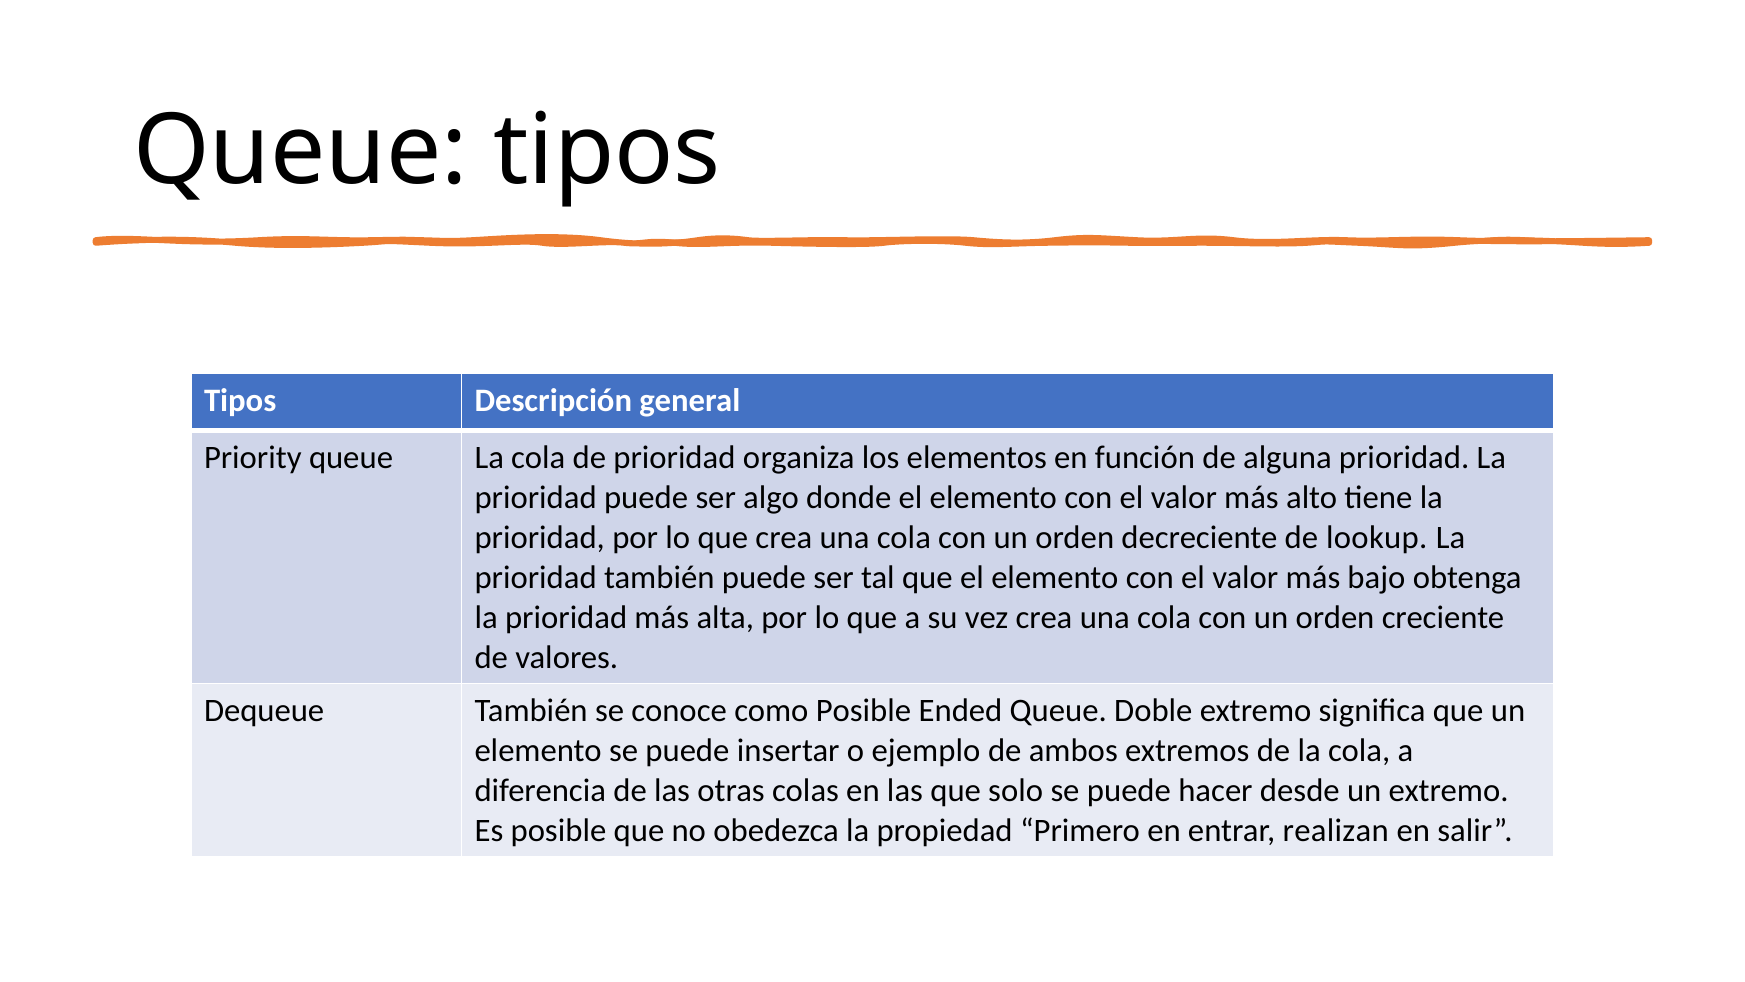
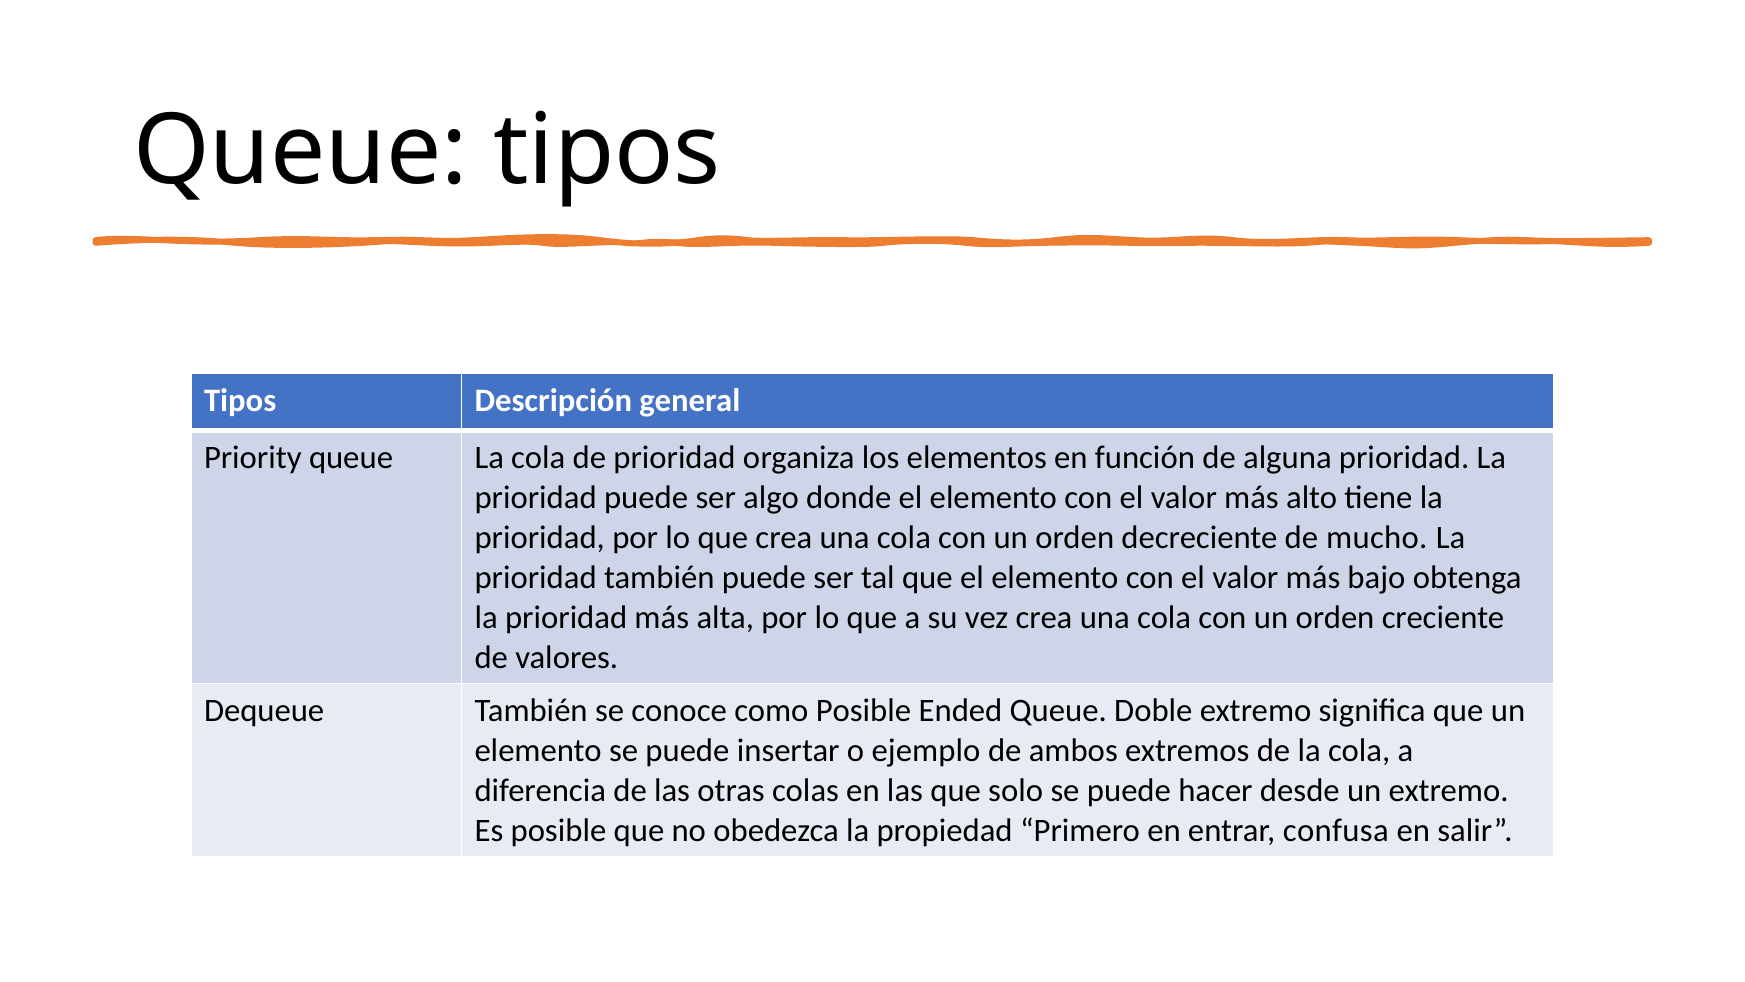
lookup: lookup -> mucho (1377, 537)
realizan: realizan -> confusa (1336, 830)
